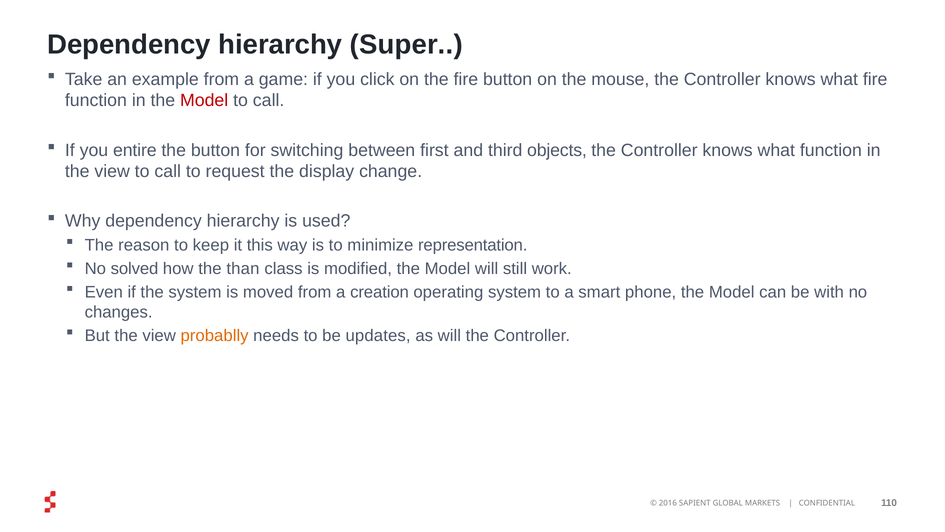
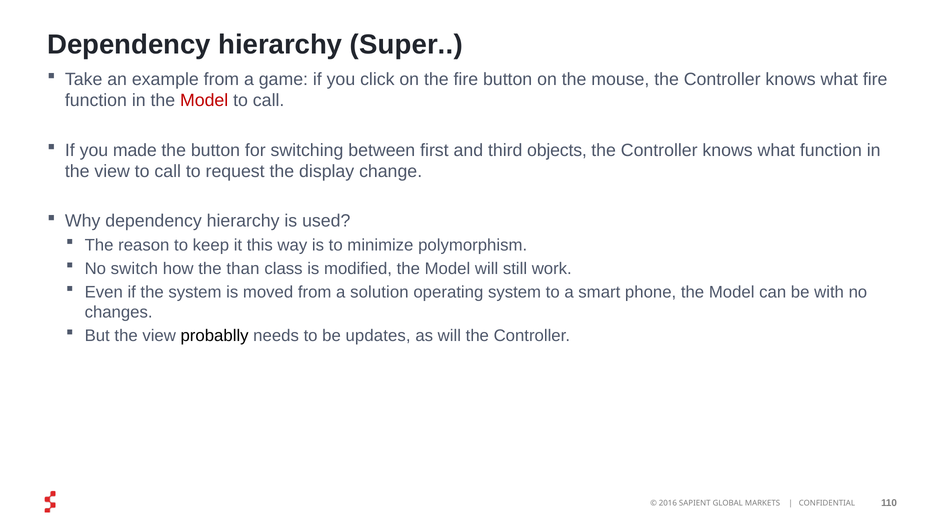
entire: entire -> made (135, 150)
representation: representation -> polymorphism (473, 245)
solved: solved -> switch (134, 268)
creation: creation -> solution (379, 292)
probablly colour: orange -> black (215, 335)
